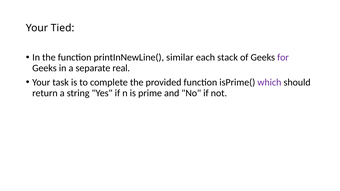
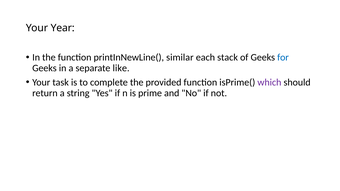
Tied: Tied -> Year (63, 28)
for colour: purple -> blue (283, 57)
real: real -> like (121, 68)
